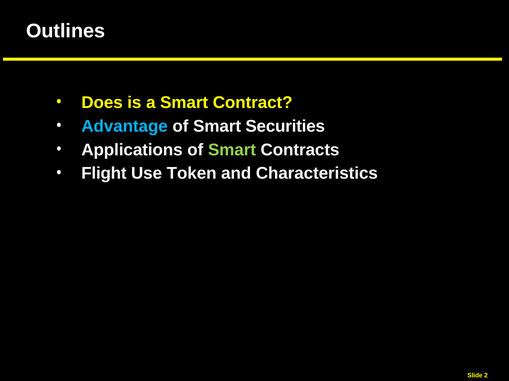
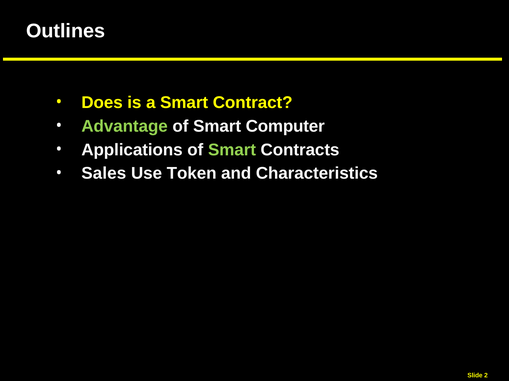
Advantage colour: light blue -> light green (125, 126)
Securities: Securities -> Computer (285, 126)
Flight: Flight -> Sales (104, 174)
